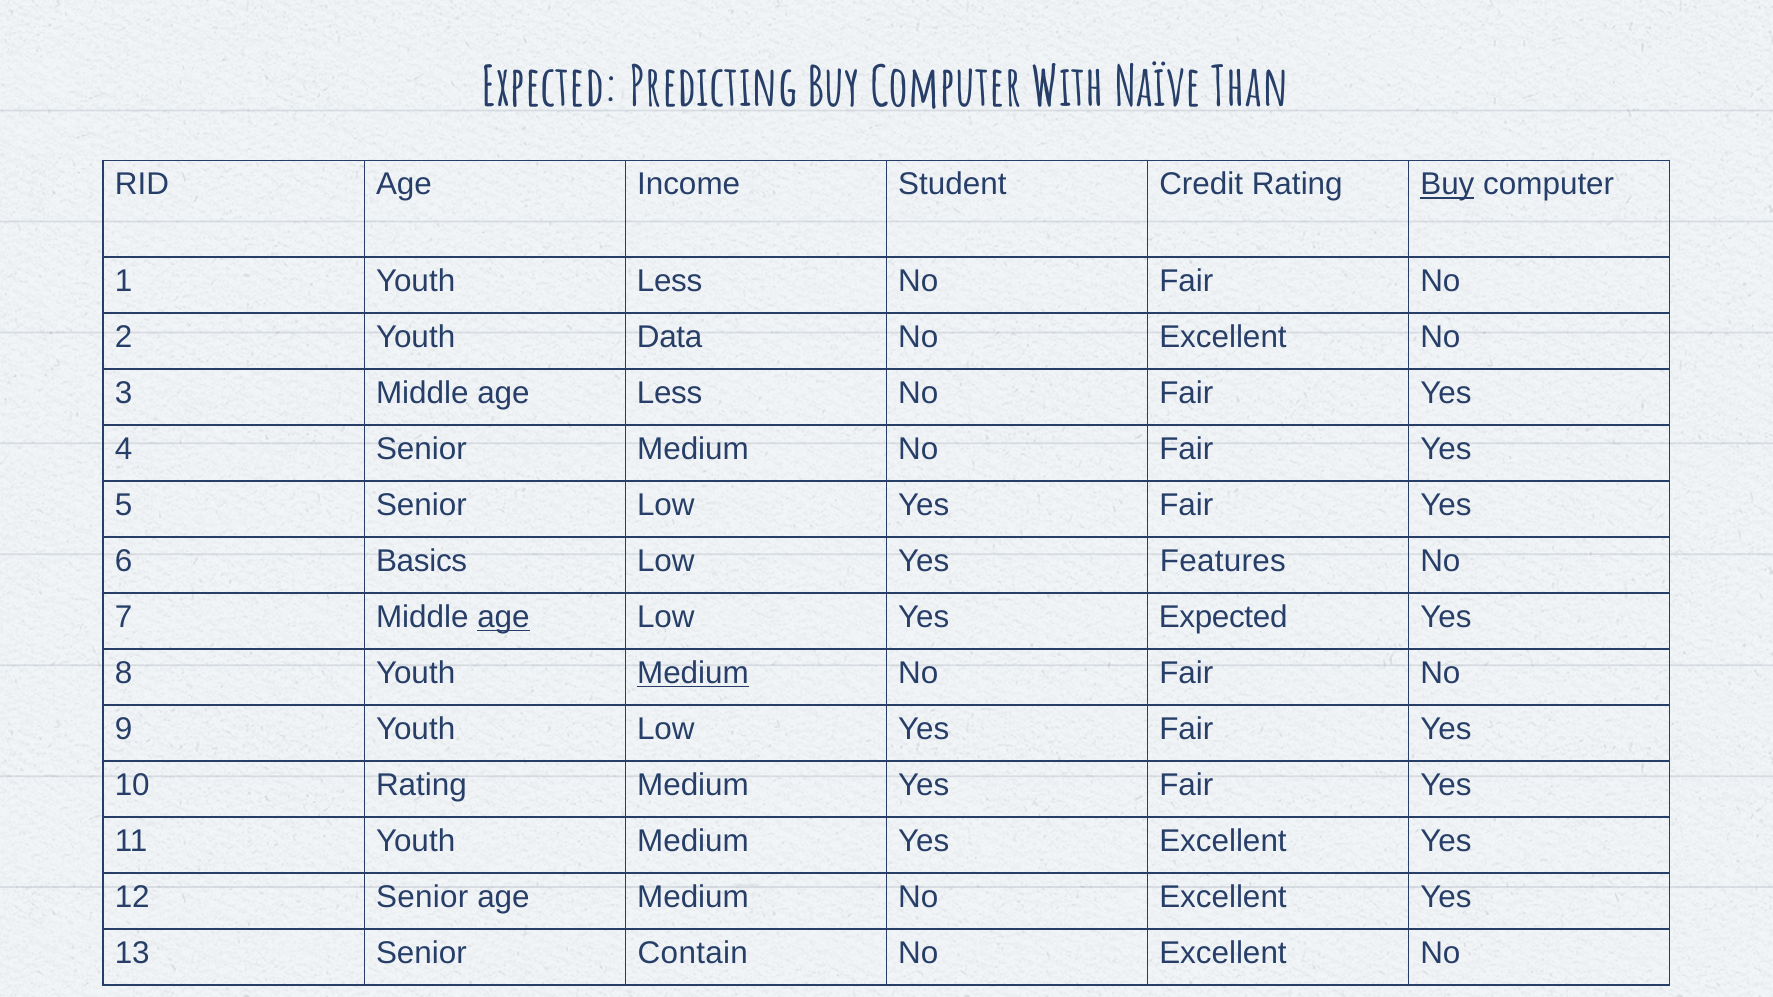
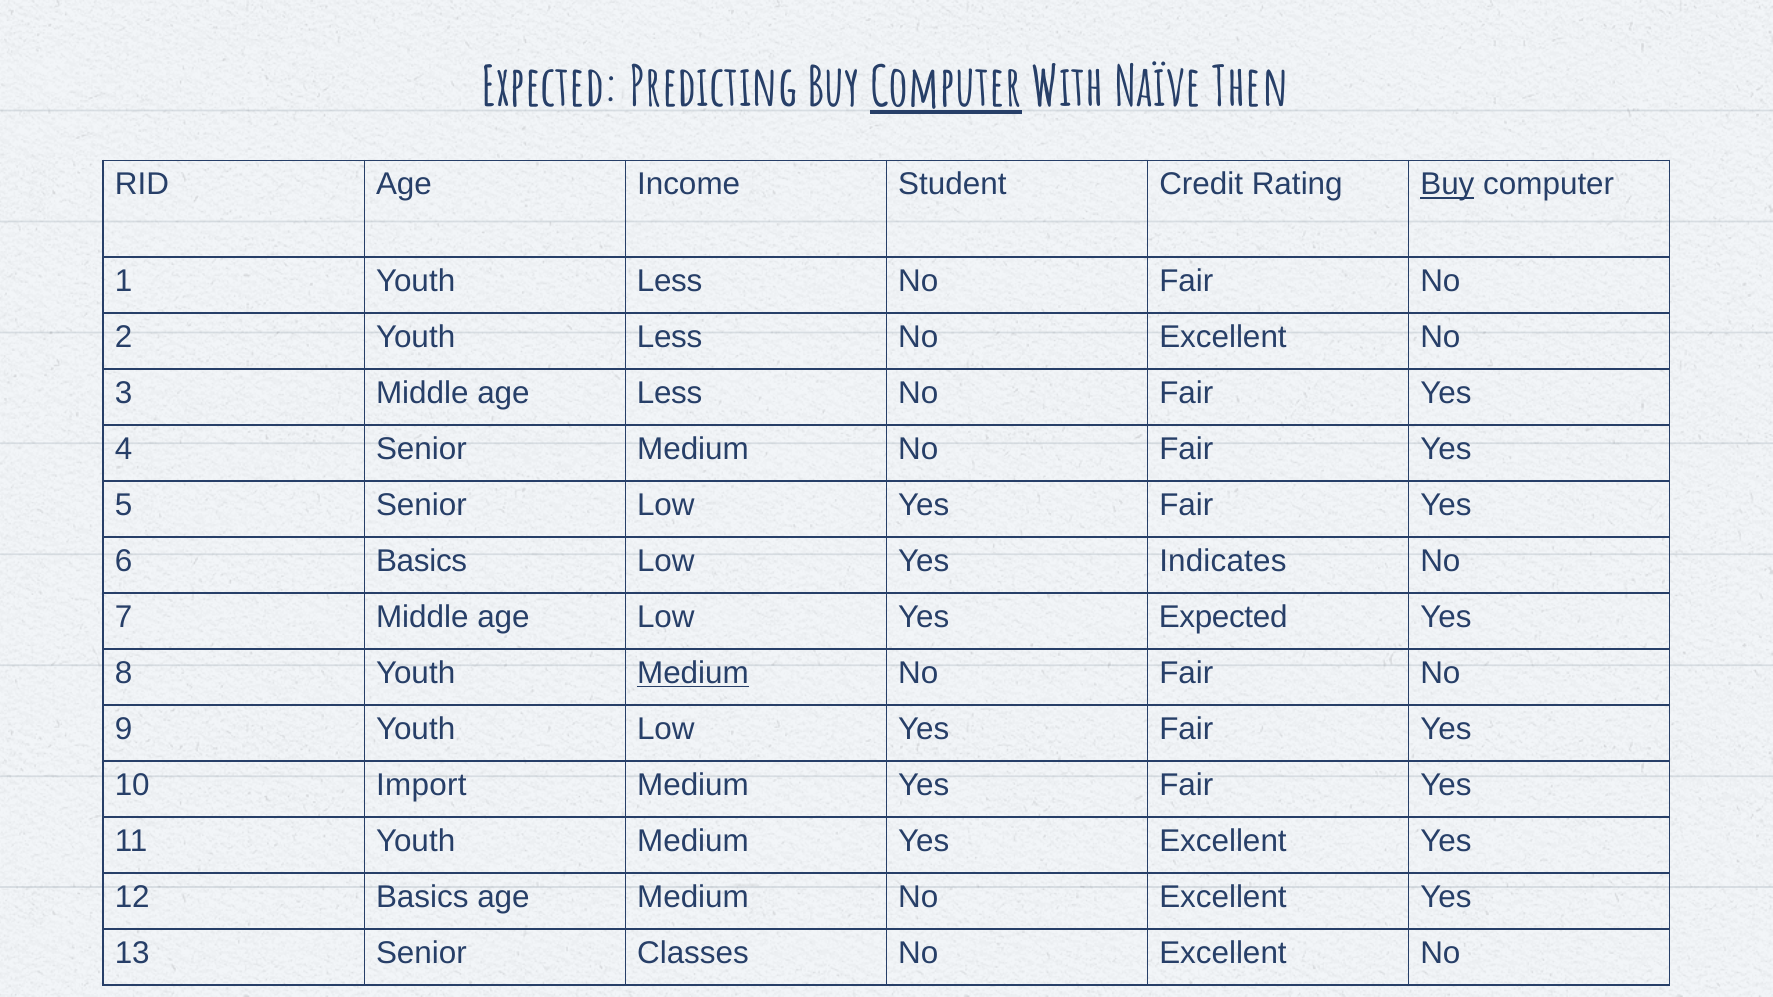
Computer underline: none -> present (946, 88)
Than: Than -> Then (1250, 88)
2 Youth Data: Data -> Less (670, 337)
Features: Features -> Indicates (1223, 561)
age underline: present -> none (503, 617)
10 Rating: Rating -> Import (421, 785)
12 Senior: Senior -> Basics (422, 897)
Contain: Contain -> Classes (693, 953)
